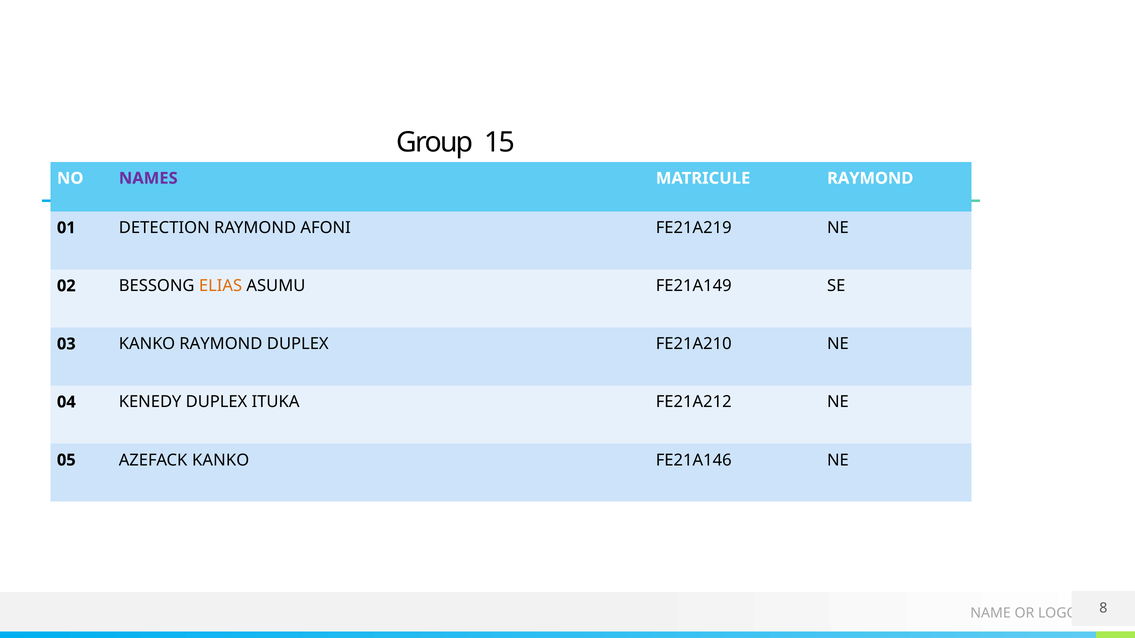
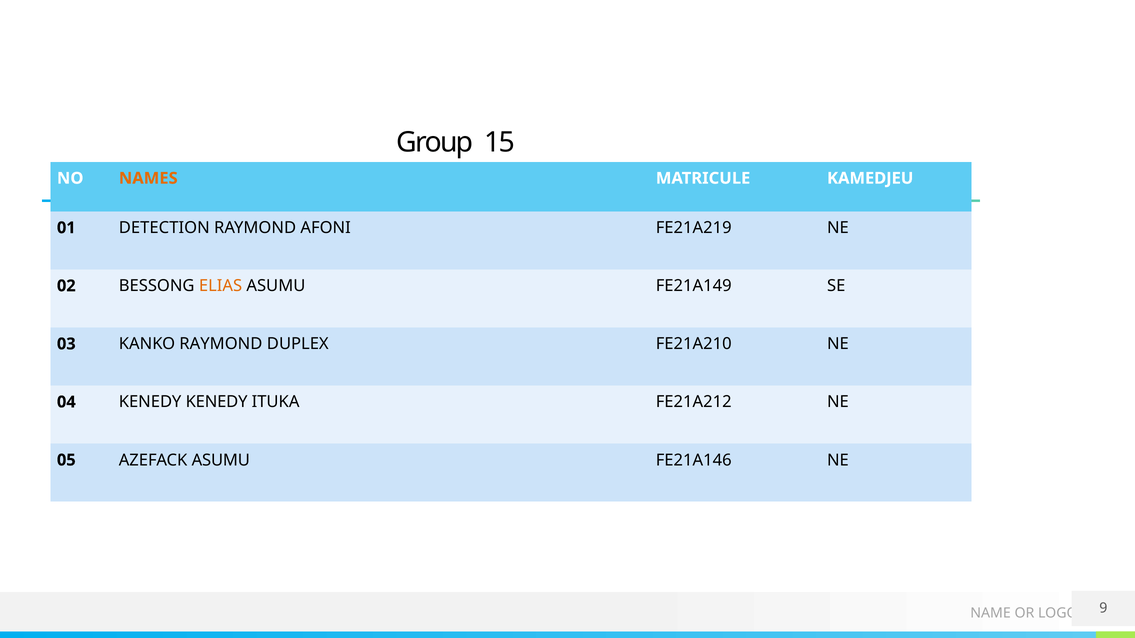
NAMES colour: purple -> orange (148, 178)
MATRICULE RAYMOND: RAYMOND -> KAMEDJEU (870, 178)
KENEDY DUPLEX: DUPLEX -> KENEDY (217, 402)
AZEFACK KANKO: KANKO -> ASUMU (221, 460)
8: 8 -> 9 (1103, 609)
